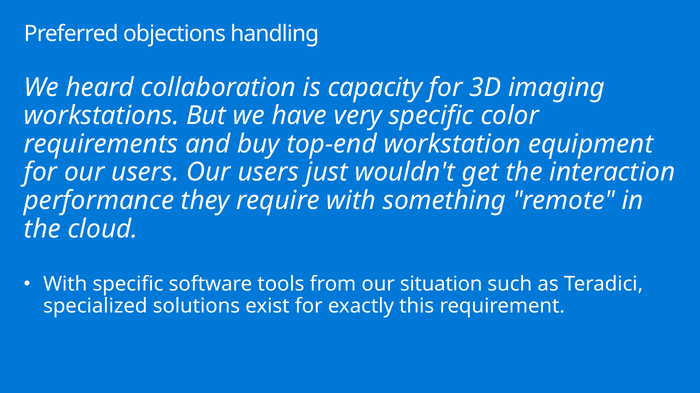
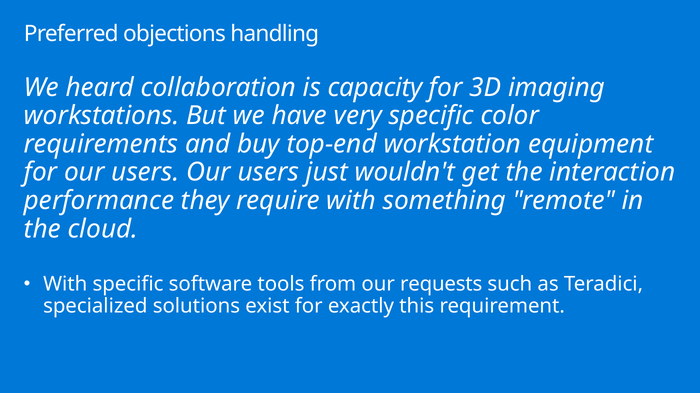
situation: situation -> requests (441, 285)
